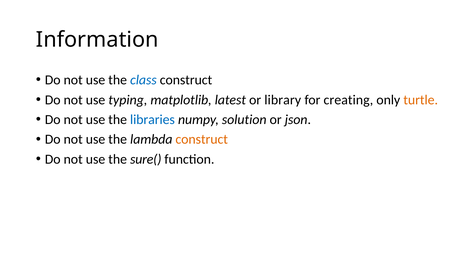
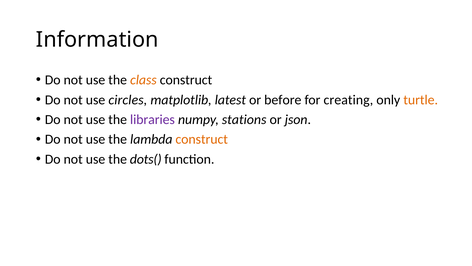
class colour: blue -> orange (143, 80)
typing: typing -> circles (128, 100)
library: library -> before (283, 100)
libraries colour: blue -> purple (152, 119)
solution: solution -> stations (244, 119)
sure(: sure( -> dots( (146, 159)
